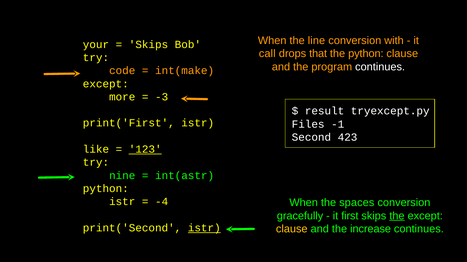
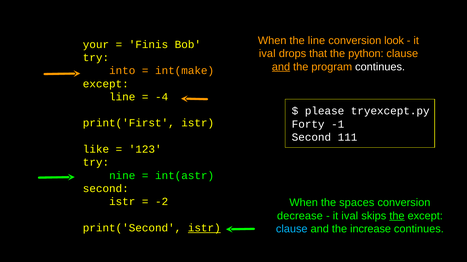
with: with -> look (394, 41)
Skips: Skips -> Finis (148, 45)
call: call -> ival (267, 54)
and underline: none -> present (281, 67)
code: code -> into (122, 71)
more: more -> line (122, 97)
-3: -3 -> -4 (162, 97)
result: result -> please (325, 111)
Files: Files -> Forty (308, 124)
423: 423 -> 111 (348, 138)
123 underline: present -> none (145, 150)
python: python -> second (106, 189)
-4: -4 -> -2 (162, 202)
gracefully: gracefully -> decrease (300, 216)
first: first -> ival (350, 216)
clause colour: yellow -> light blue (292, 229)
